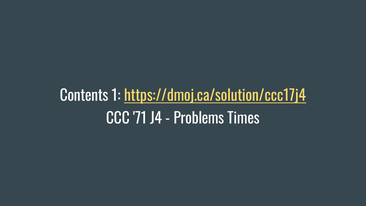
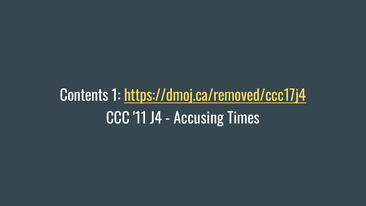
https://dmoj.ca/solution/ccc17j4: https://dmoj.ca/solution/ccc17j4 -> https://dmoj.ca/removed/ccc17j4 (215, 96)
71: 71 -> 11 (140, 118)
Problems: Problems -> Accusing (199, 118)
